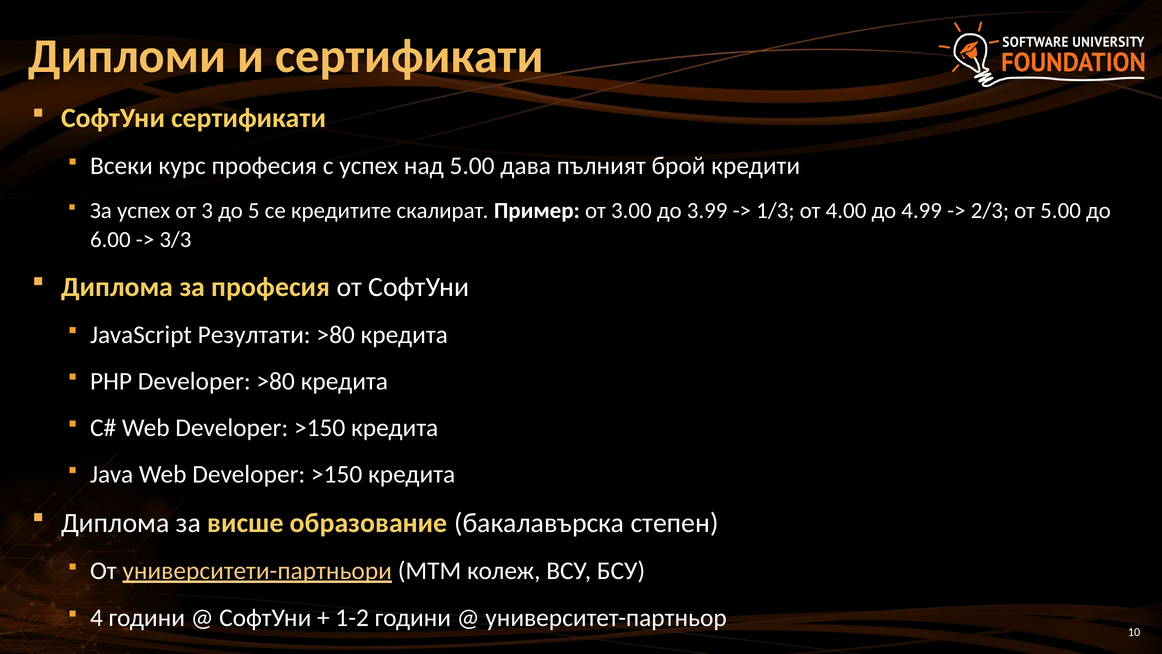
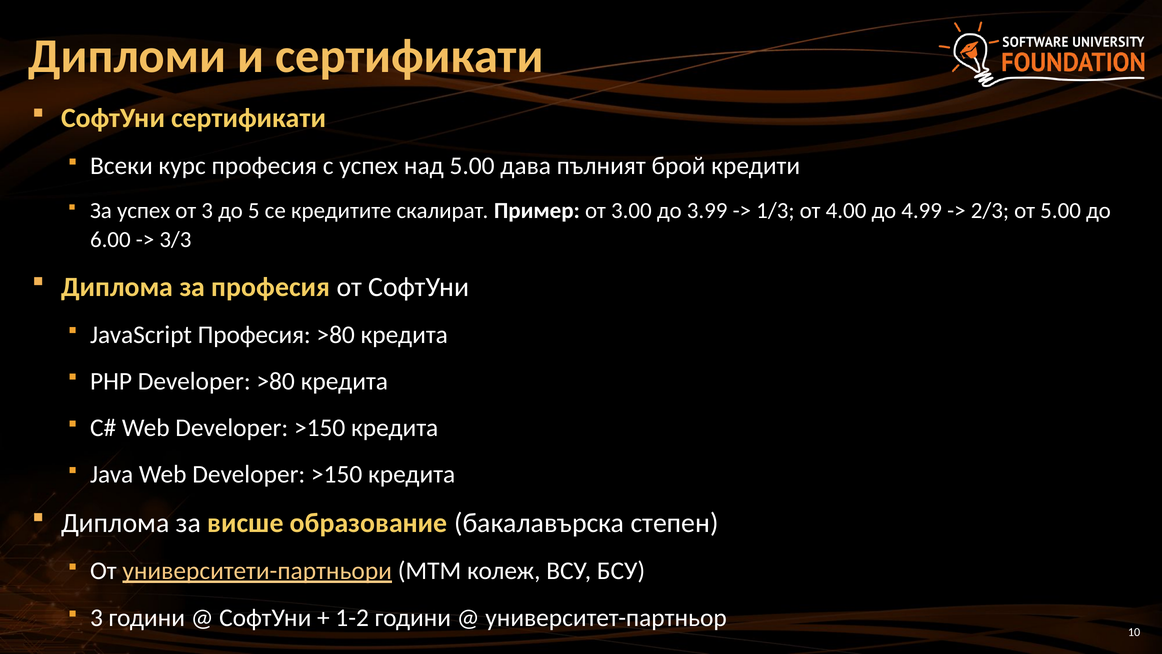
JavaScript Резултати: Резултати -> Професия (254, 335)
4: 4 -> 3 (96, 618)
